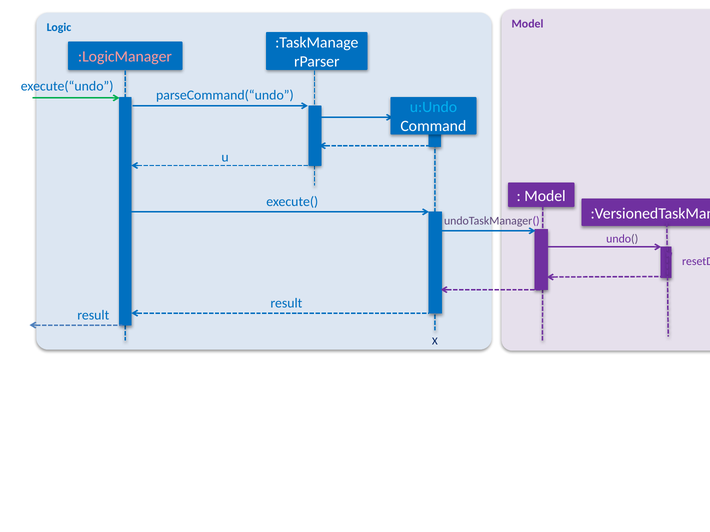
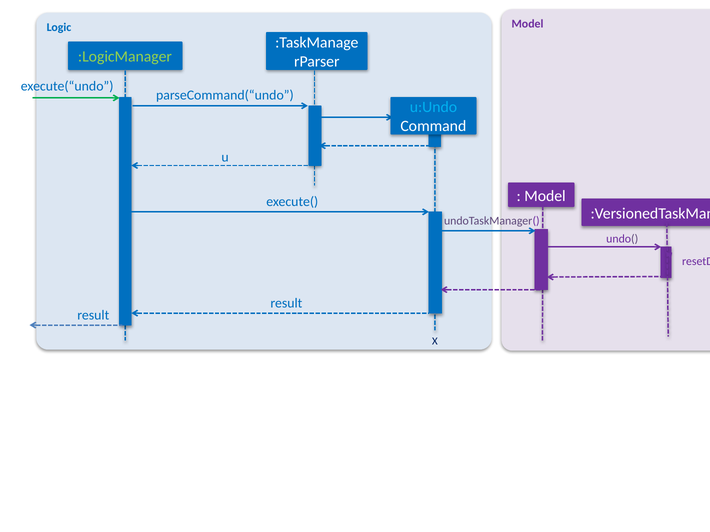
:LogicManager colour: pink -> light green (125, 57)
